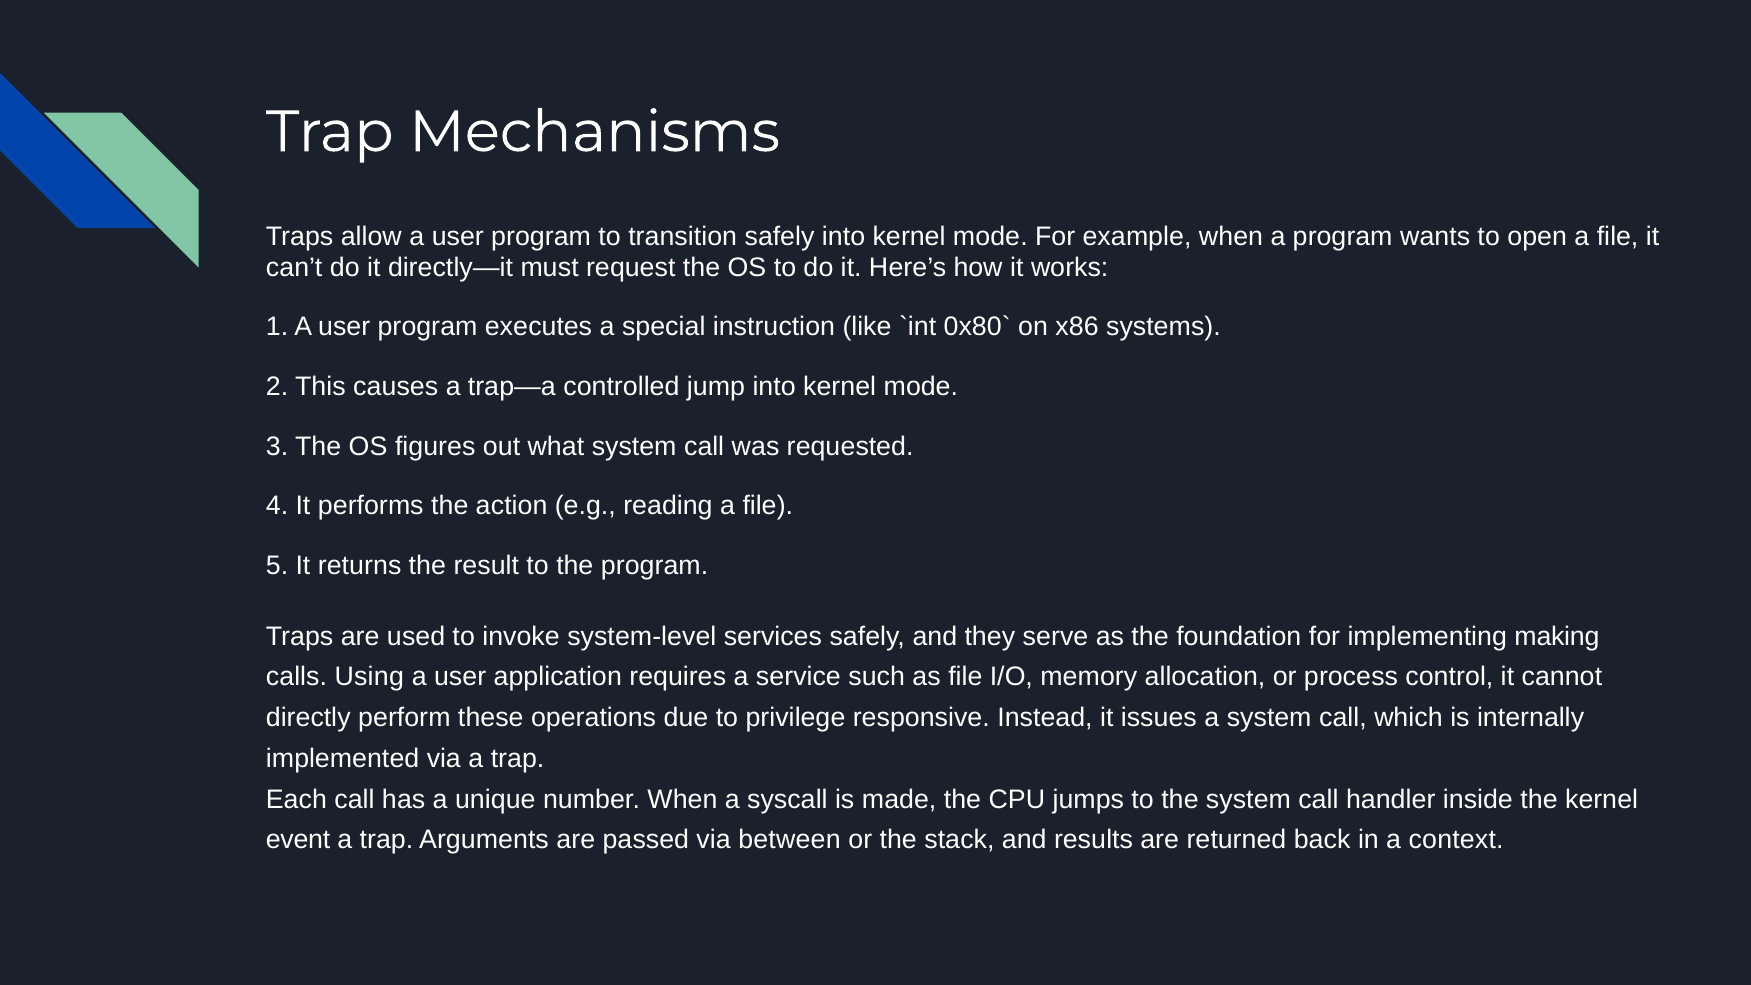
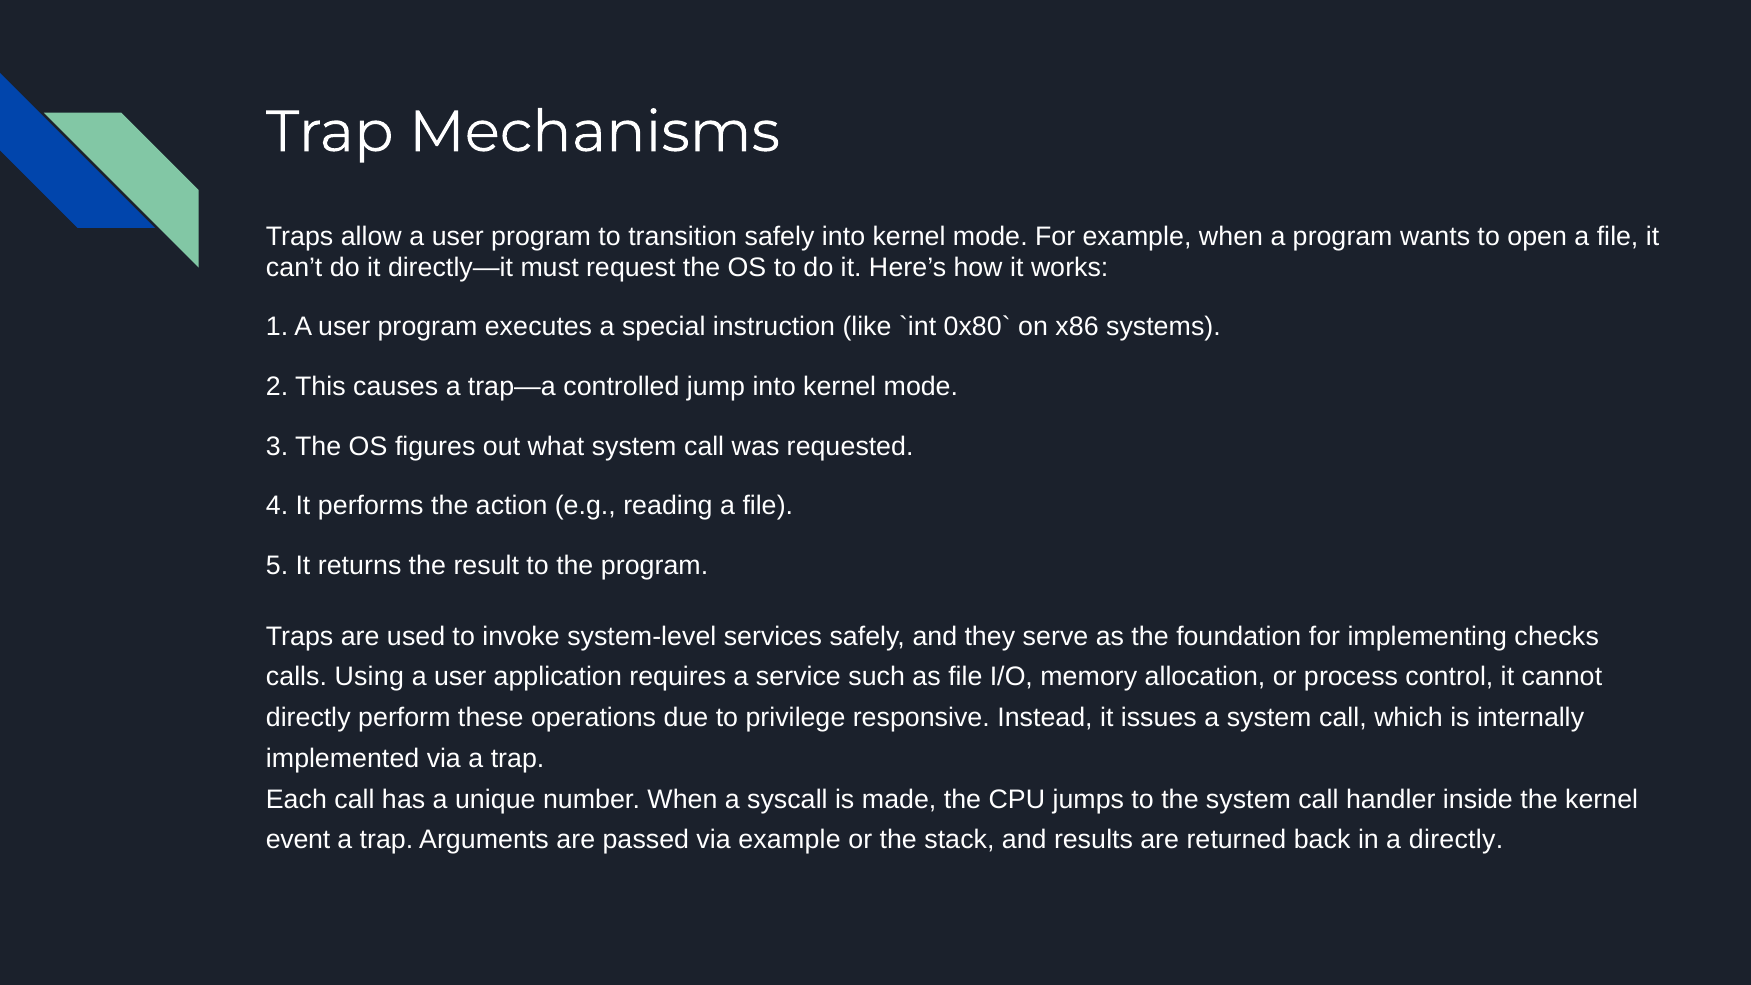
making: making -> checks (1557, 636)
via between: between -> example (789, 840)
a context: context -> directly (1456, 840)
